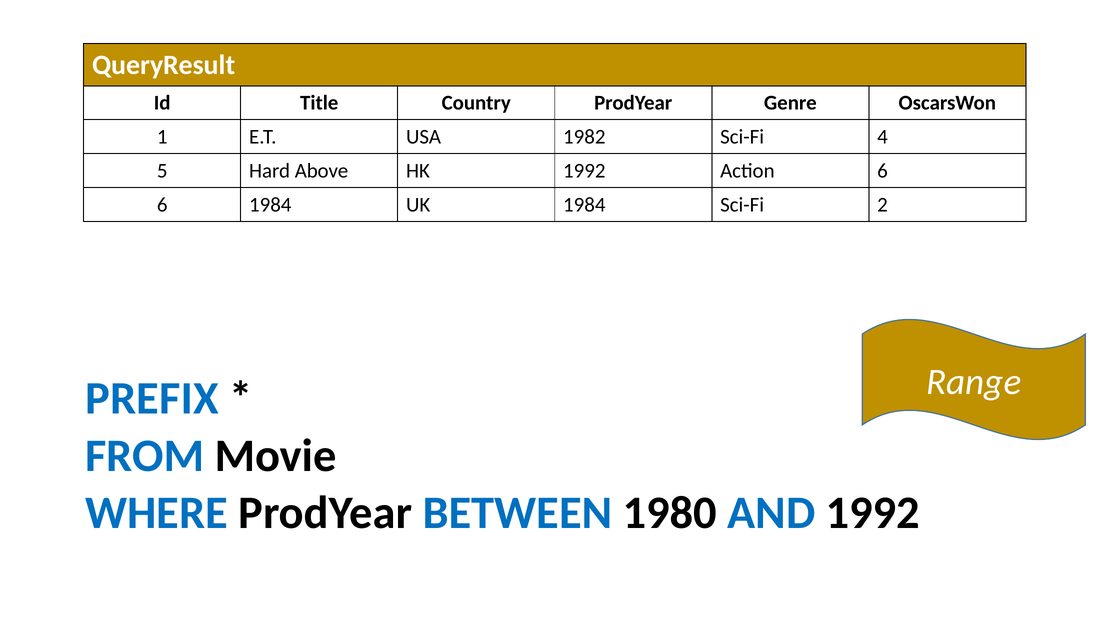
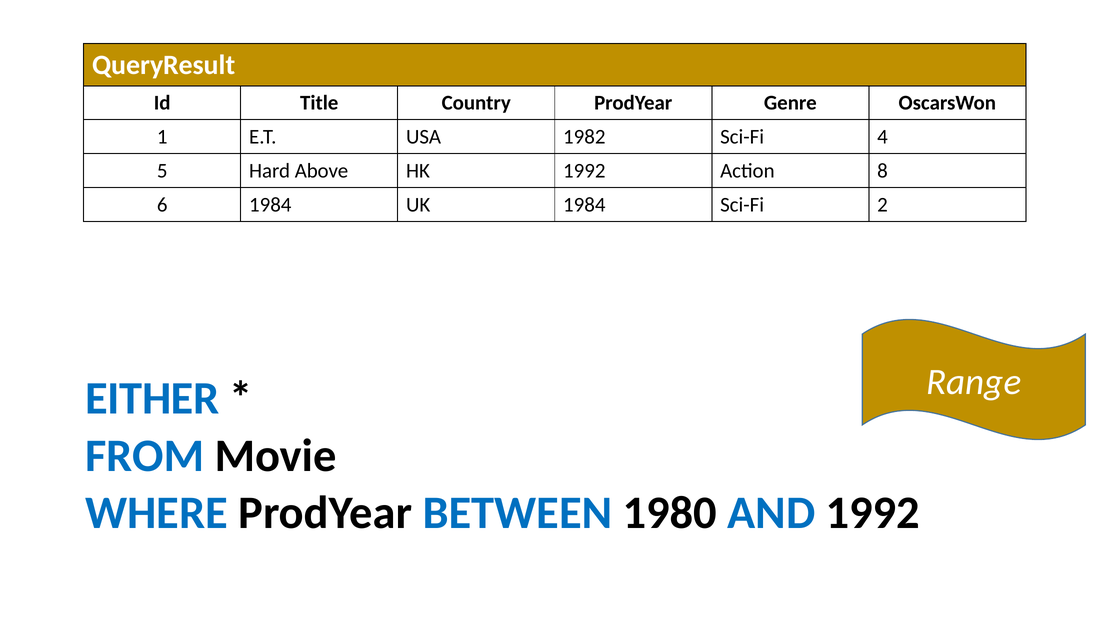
Action 6: 6 -> 8 (882, 171)
PREFIX: PREFIX -> EITHER (152, 398)
